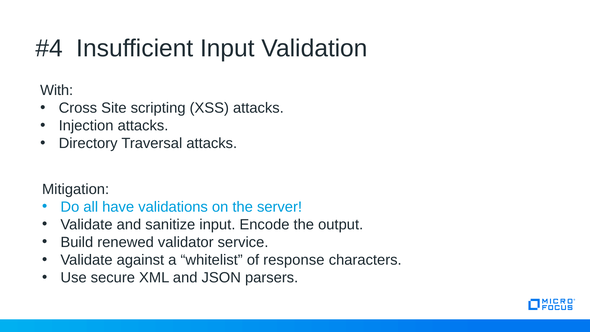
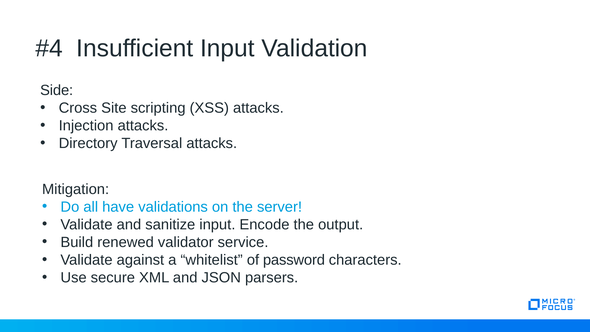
With: With -> Side (57, 90)
response: response -> password (294, 260)
